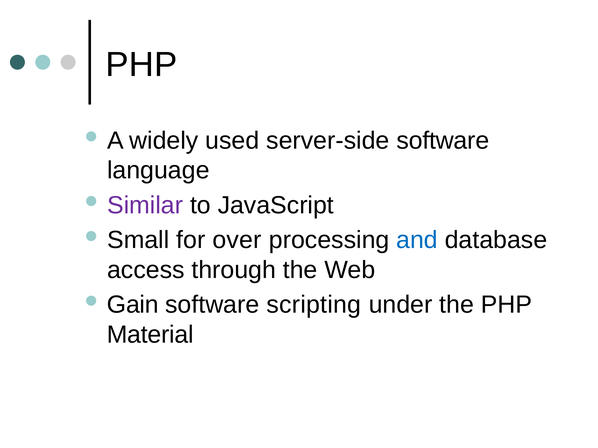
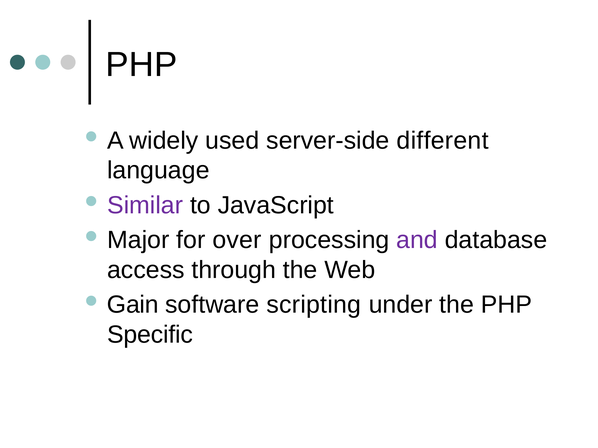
server-side software: software -> different (443, 141)
Small: Small -> Major (138, 240)
and colour: blue -> purple (417, 240)
Material: Material -> Specific (150, 335)
